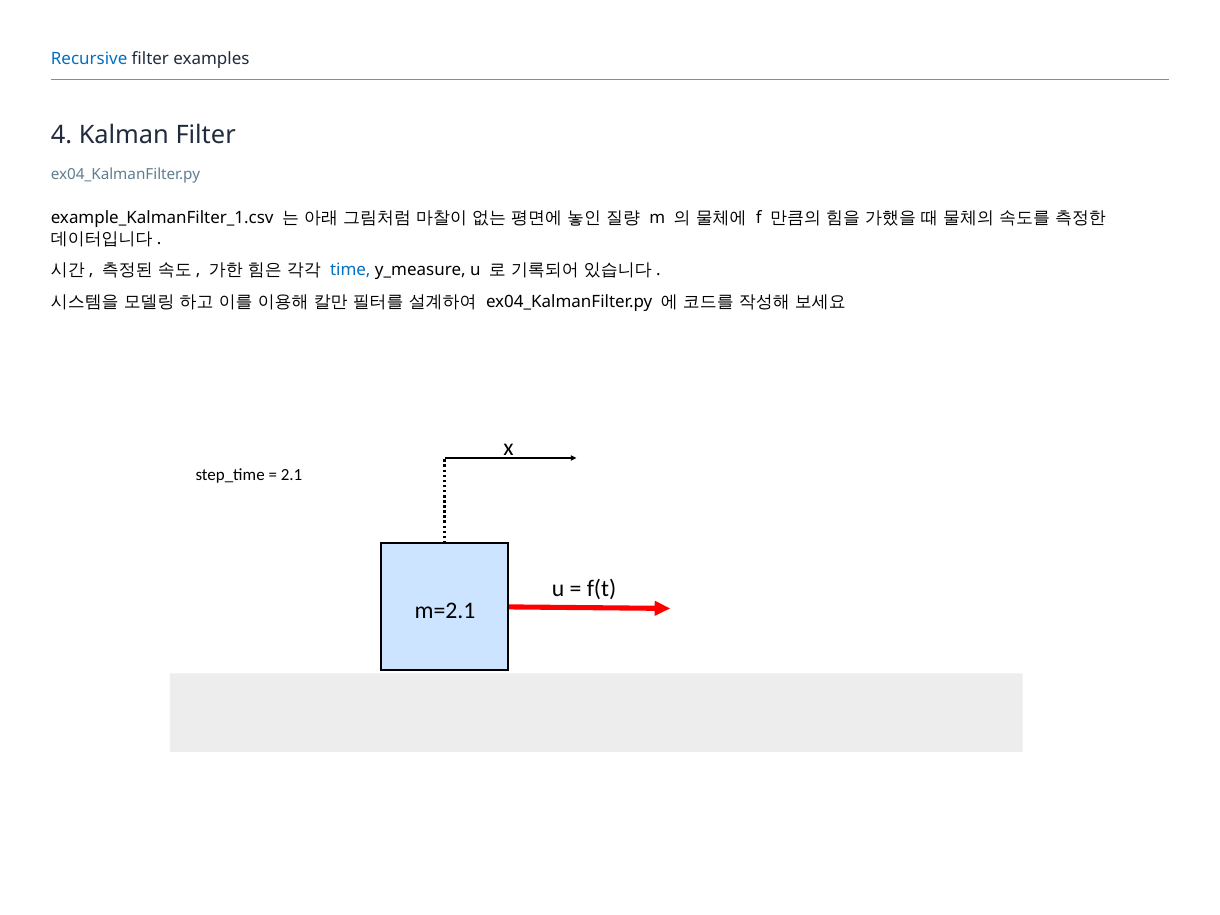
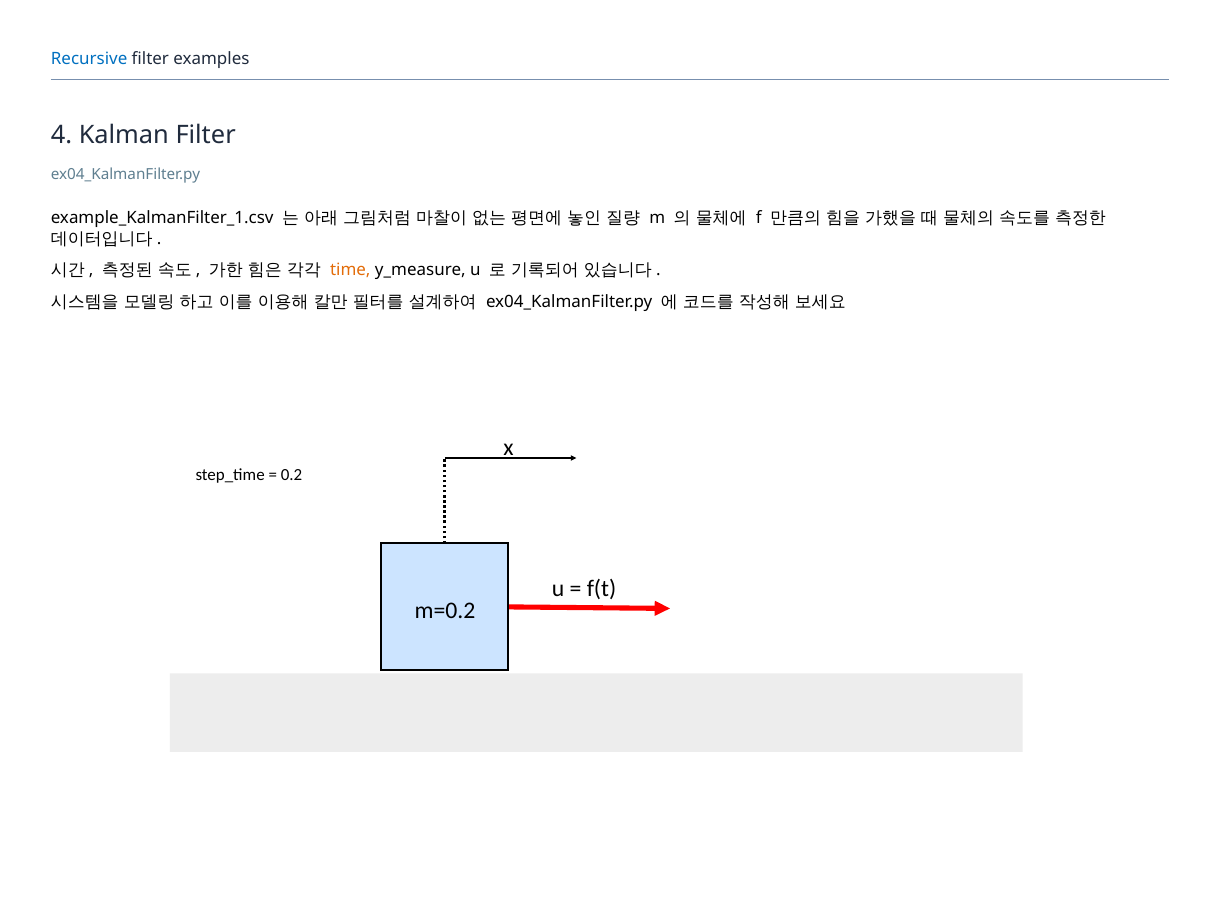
time colour: blue -> orange (350, 270)
2.1: 2.1 -> 0.2 (292, 474)
m=2.1: m=2.1 -> m=0.2 (445, 610)
